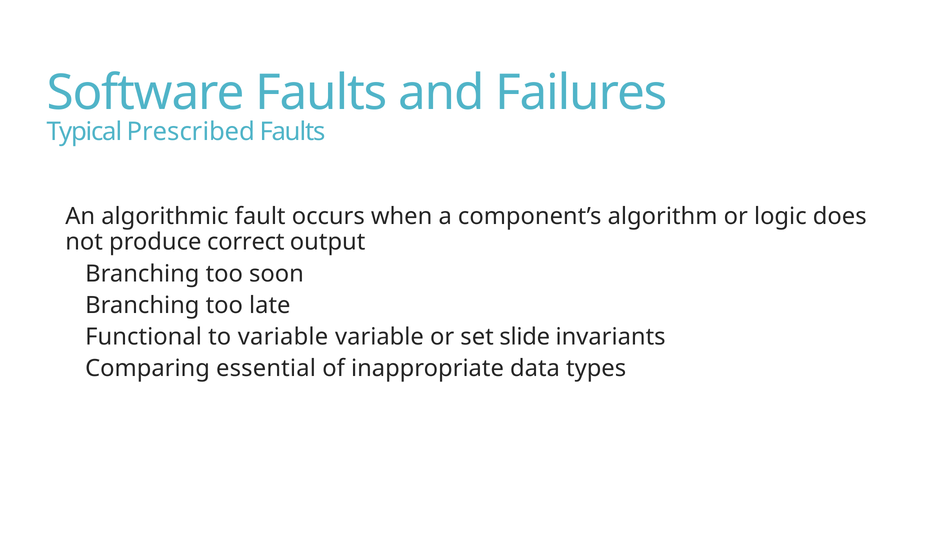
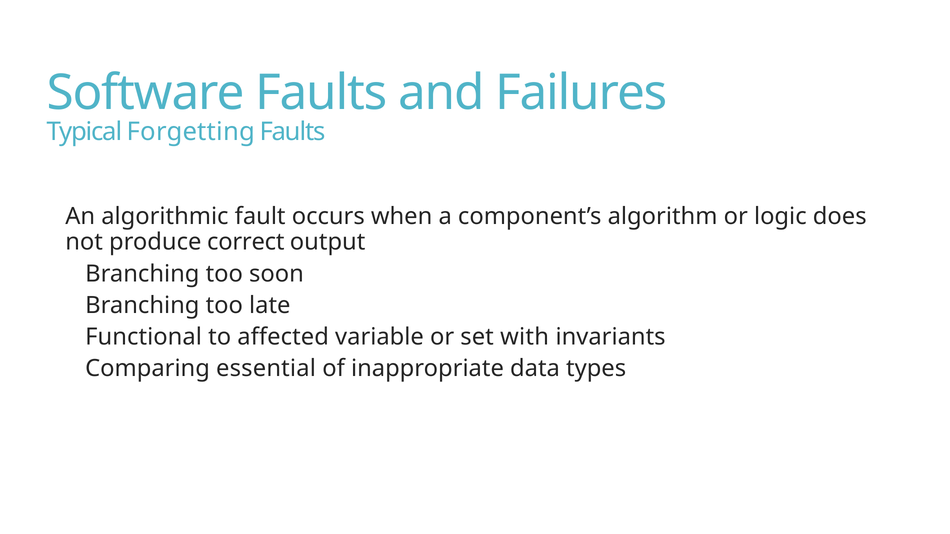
Prescribed: Prescribed -> Forgetting (191, 132)
to variable: variable -> affected (283, 337)
slide: slide -> with (525, 337)
